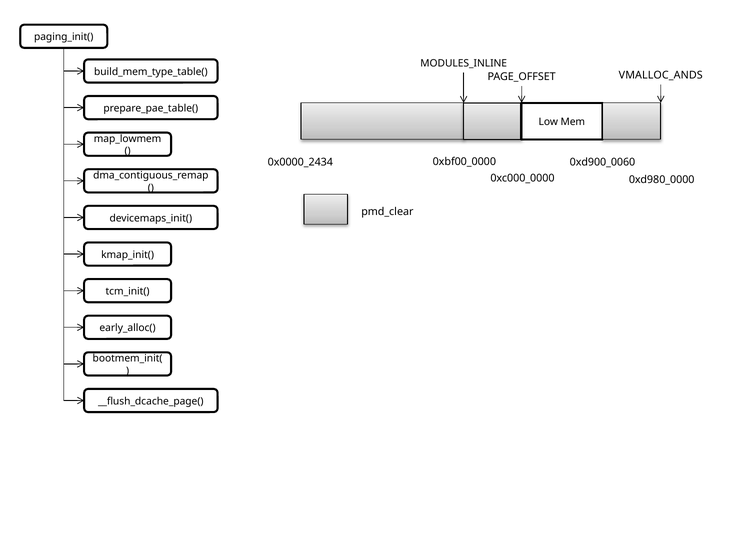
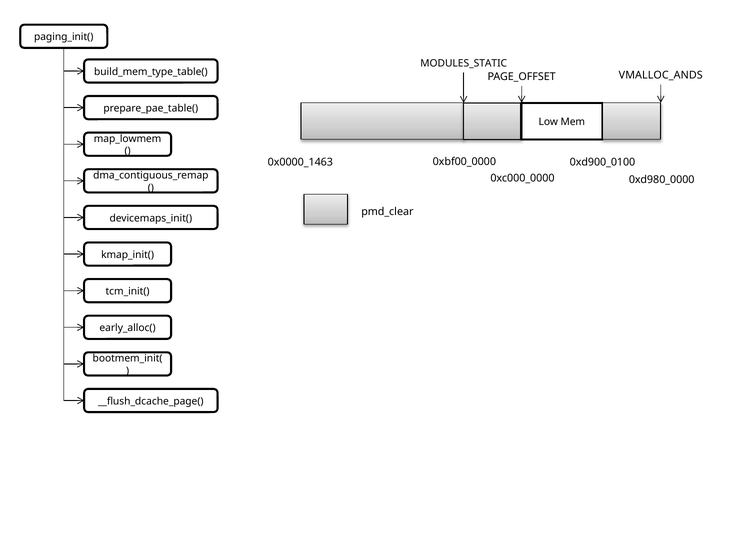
MODULES_INLINE: MODULES_INLINE -> MODULES_STATIC (464, 63)
0x0000_2434: 0x0000_2434 -> 0x0000_1463 (300, 162)
0xd900_0060: 0xd900_0060 -> 0xd900_0100 (602, 162)
